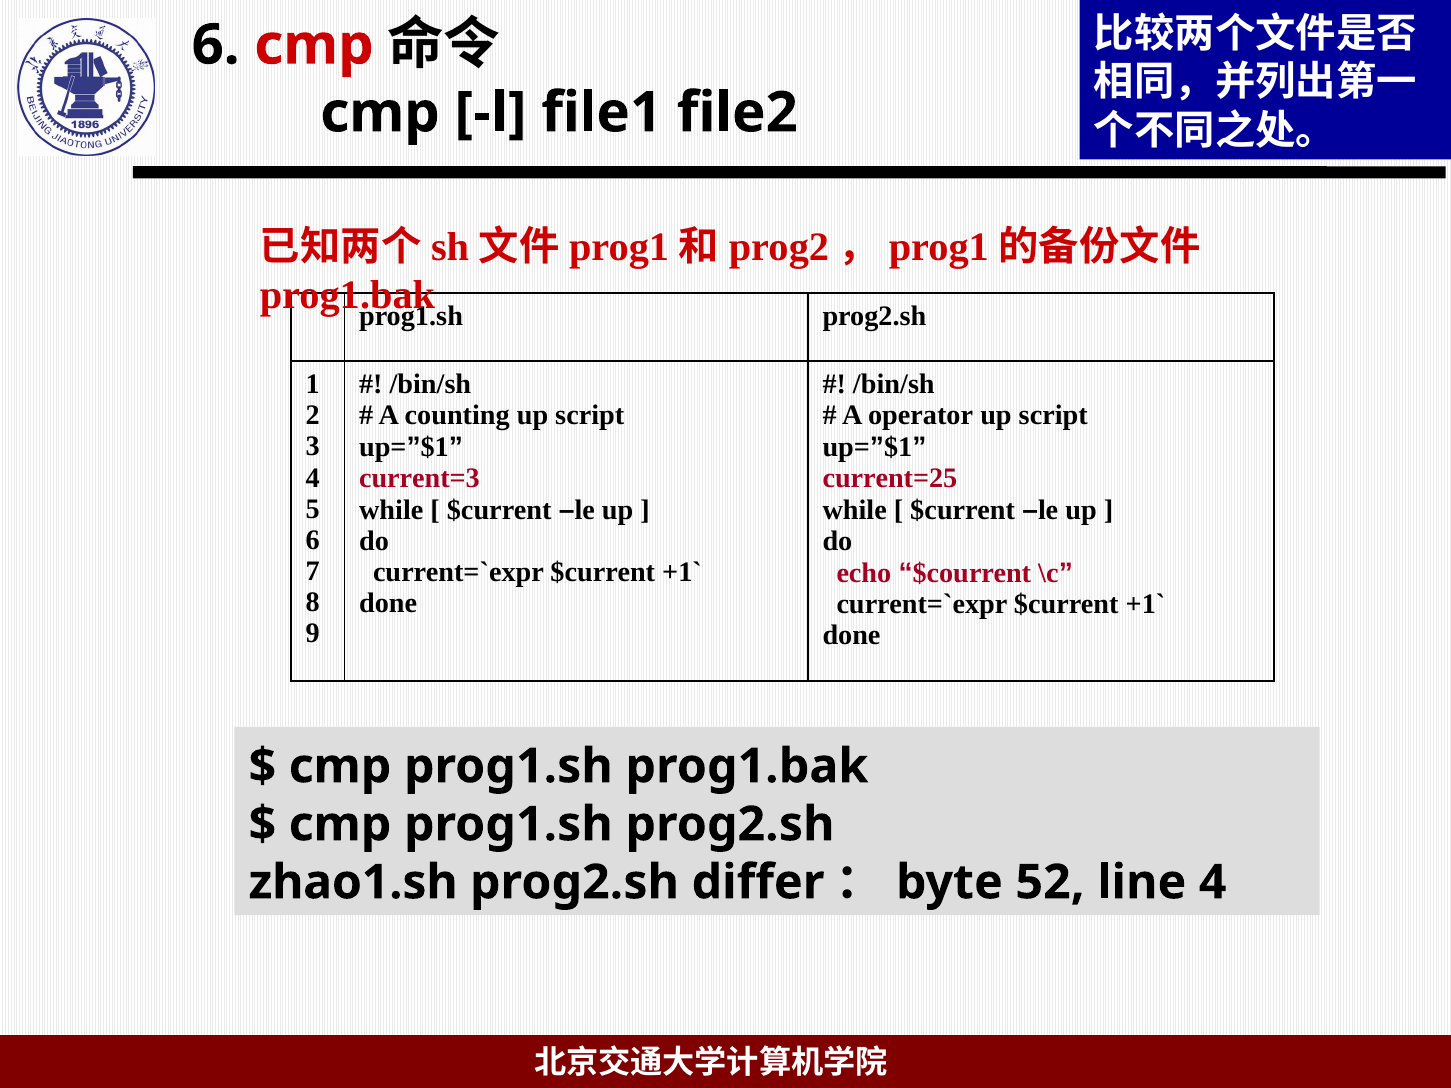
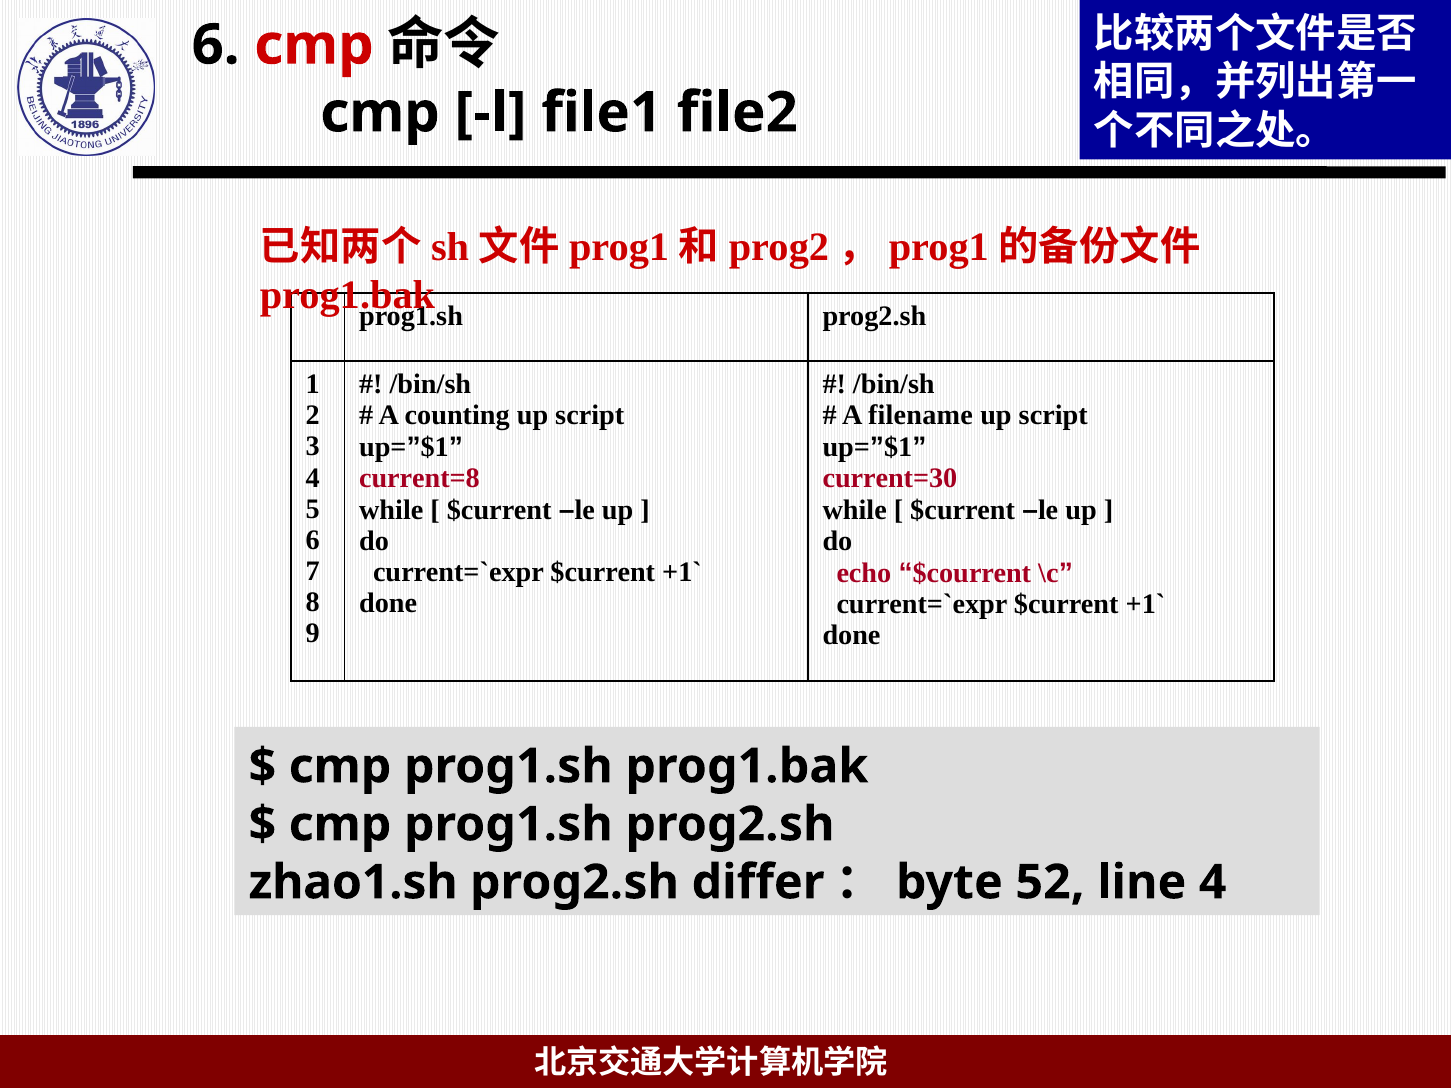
operator: operator -> filename (920, 415)
current=3: current=3 -> current=8 (419, 478)
current=25: current=25 -> current=30 (890, 478)
